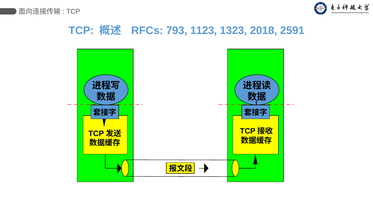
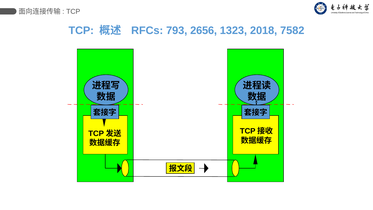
1123: 1123 -> 2656 (204, 30)
2591: 2591 -> 7582 (292, 30)
